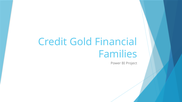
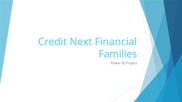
Gold: Gold -> Next (81, 42)
